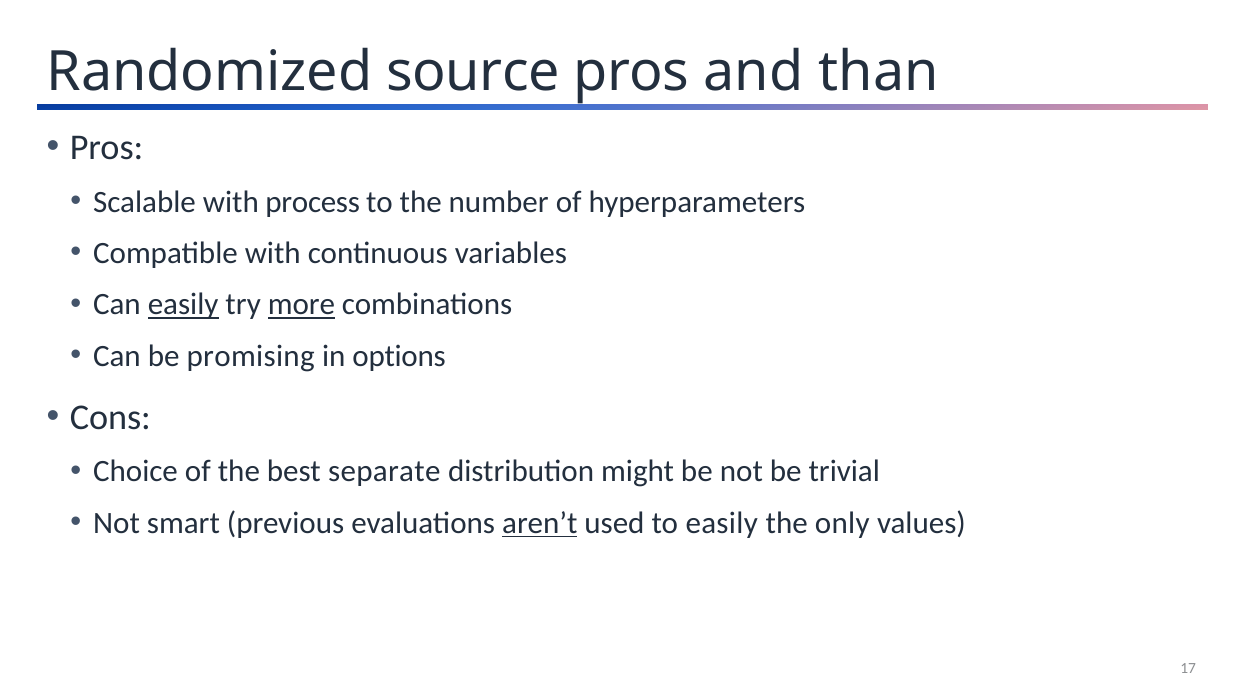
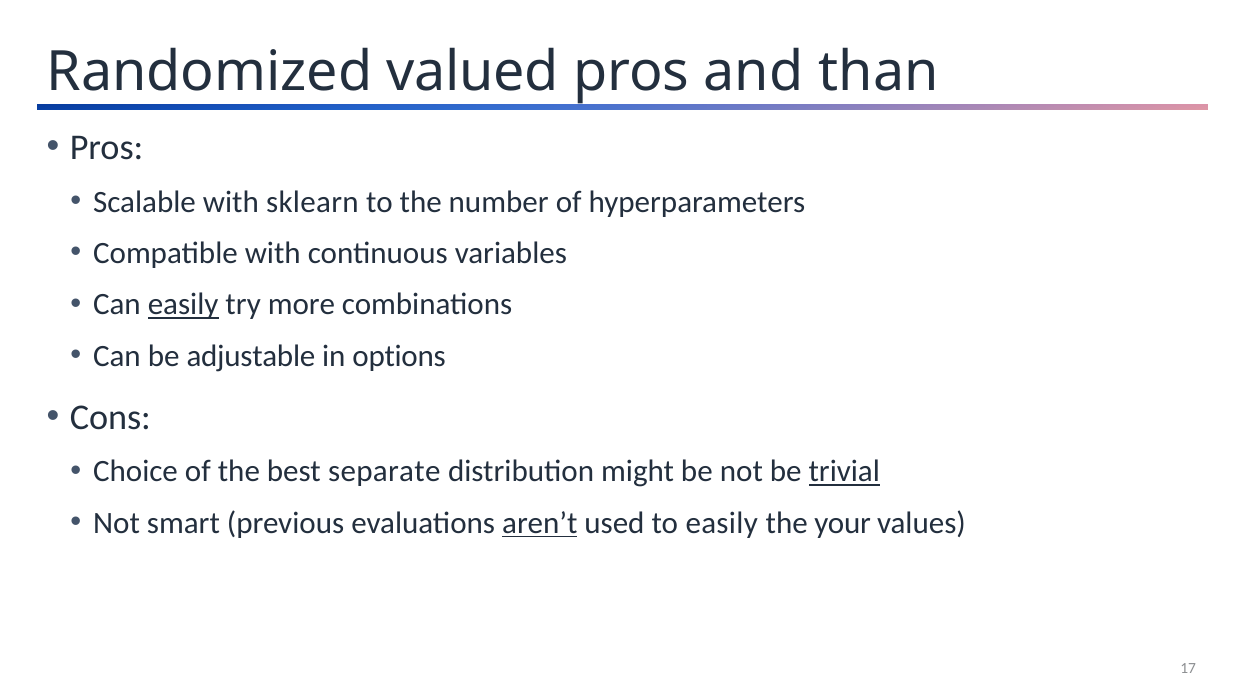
source: source -> valued (473, 73)
process: process -> sklearn (312, 202)
more underline: present -> none (301, 305)
promising: promising -> adjustable (251, 356)
trivial underline: none -> present (844, 472)
only: only -> your (843, 524)
